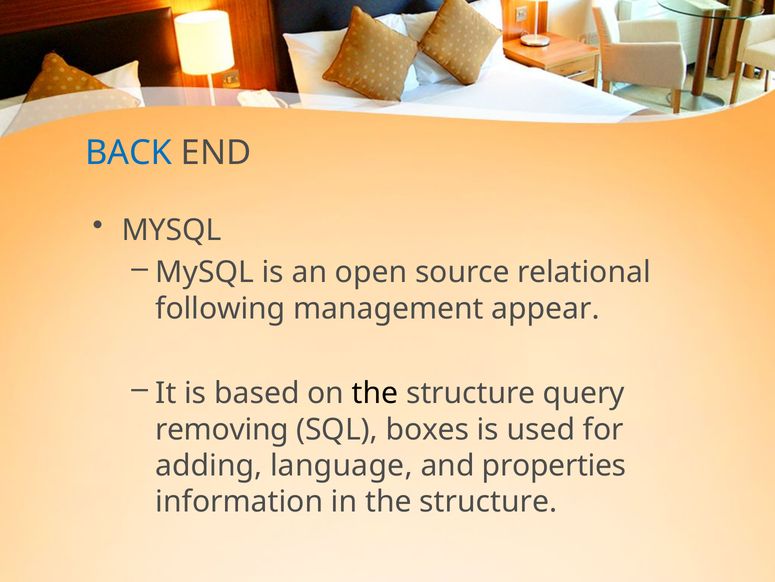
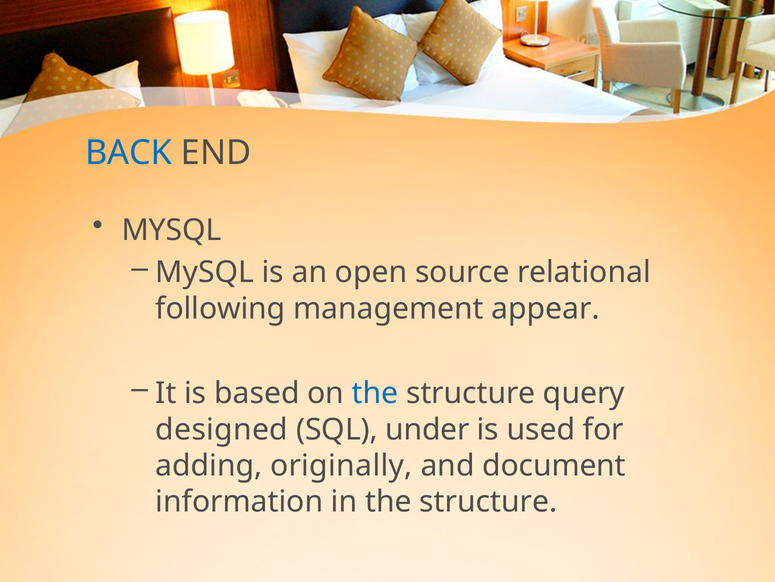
the colour: black -> blue (375, 393)
removing: removing -> designed (222, 429)
boxes: boxes -> under (427, 429)
language: language -> originally (341, 465)
properties: properties -> document (554, 465)
